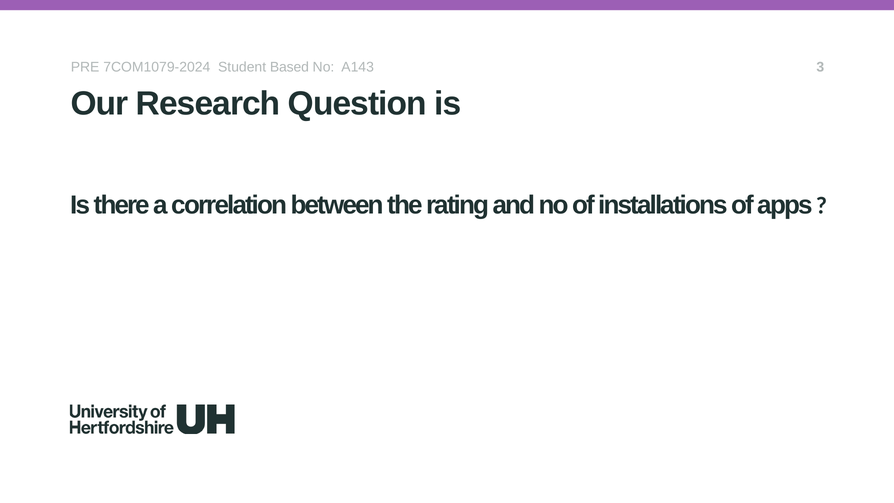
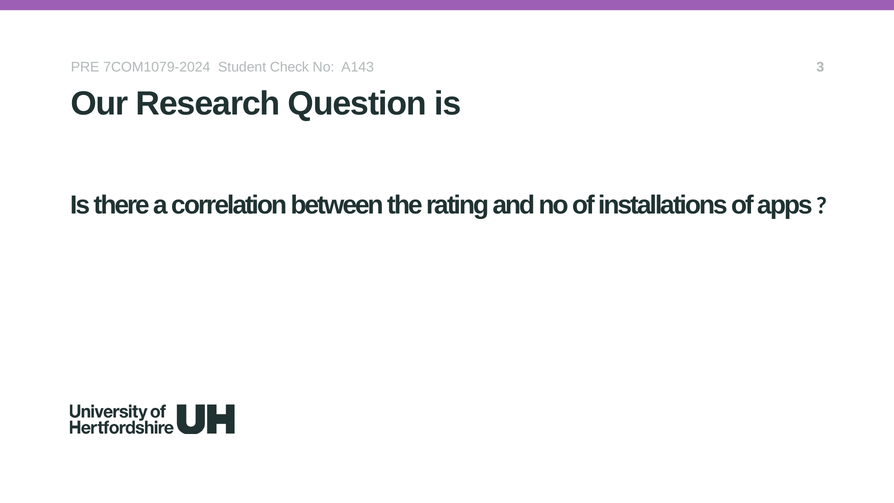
Based: Based -> Check (289, 67)
